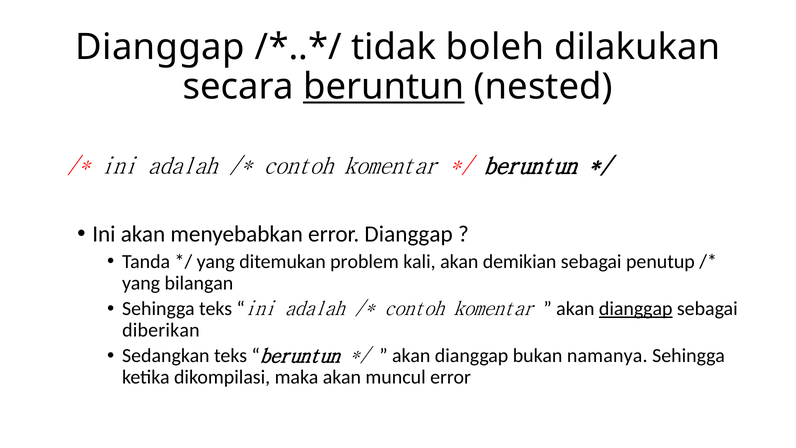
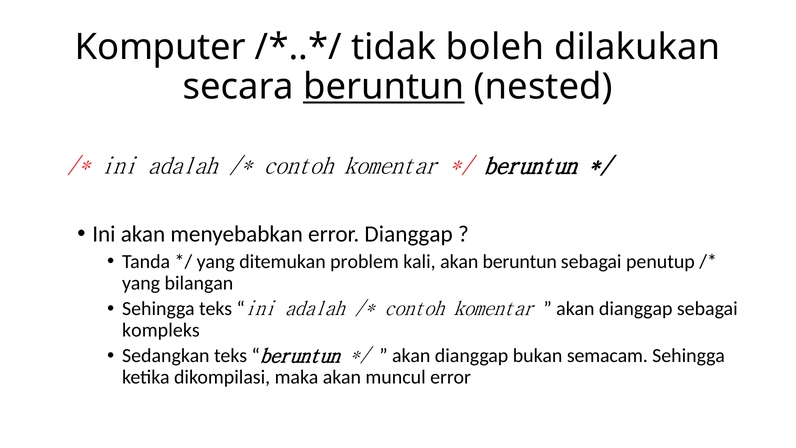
Dianggap: Dianggap -> Komputer (160, 47)
akan demikian: demikian -> beruntun (520, 261)
dianggap underline: present -> none (636, 309)
diberikan: diberikan -> kompleks (161, 330)
namanya: namanya -> semacam (607, 356)
